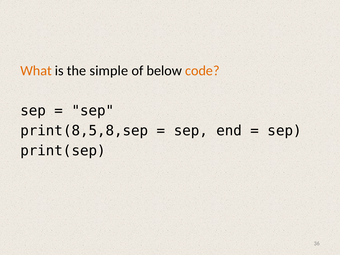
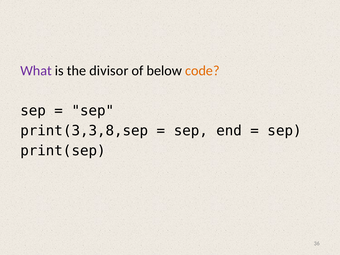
What colour: orange -> purple (36, 71)
simple: simple -> divisor (109, 71)
print(8,5,8,sep: print(8,5,8,sep -> print(3,3,8,sep (84, 131)
